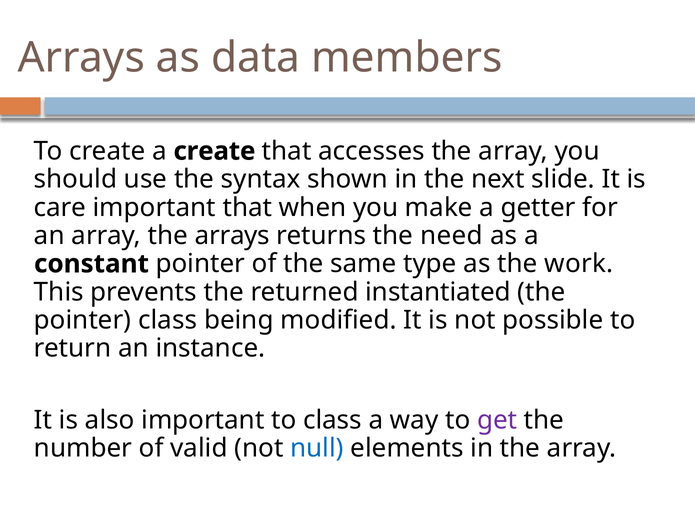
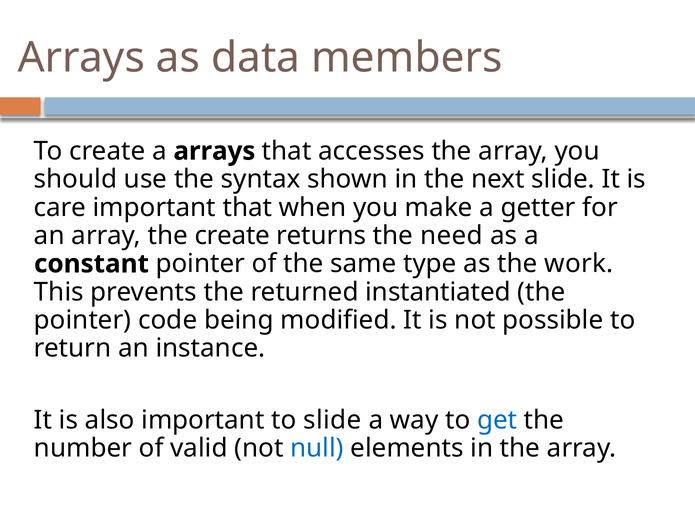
a create: create -> arrays (214, 151)
the arrays: arrays -> create (232, 236)
pointer class: class -> code (168, 320)
to class: class -> slide (332, 420)
get colour: purple -> blue (497, 420)
